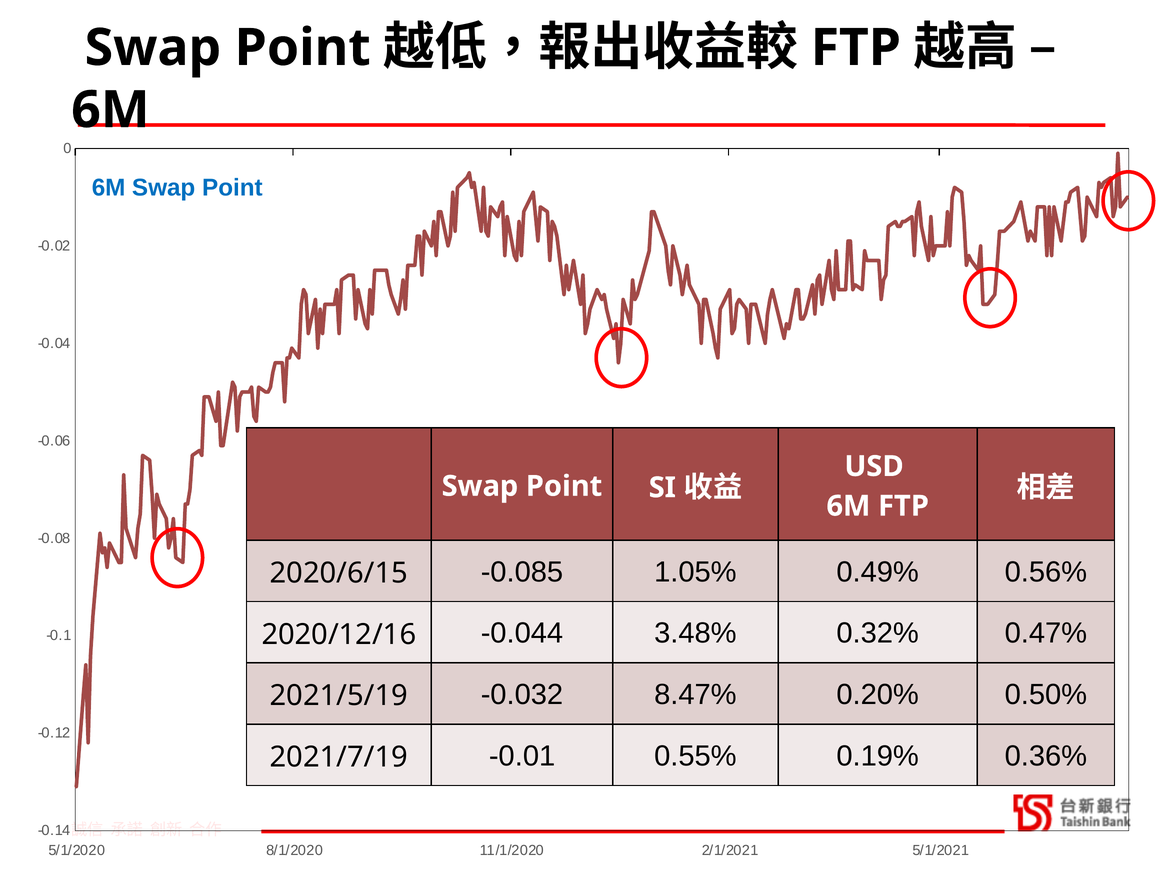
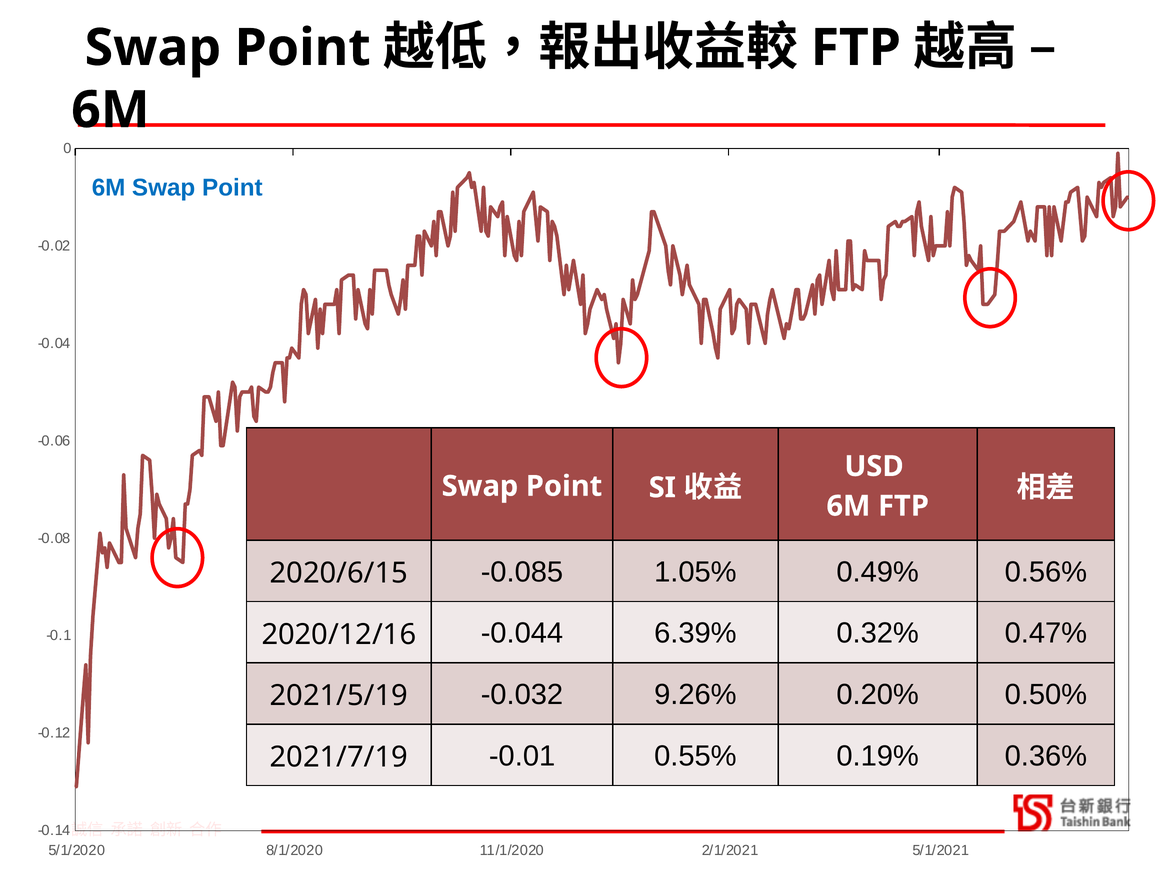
3.48%: 3.48% -> 6.39% (695, 633)
8.47%: 8.47% -> 9.26% (695, 694)
